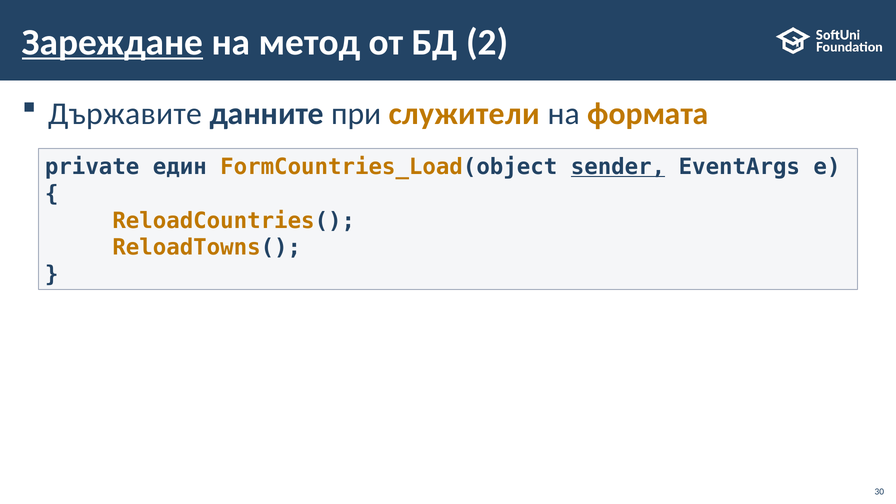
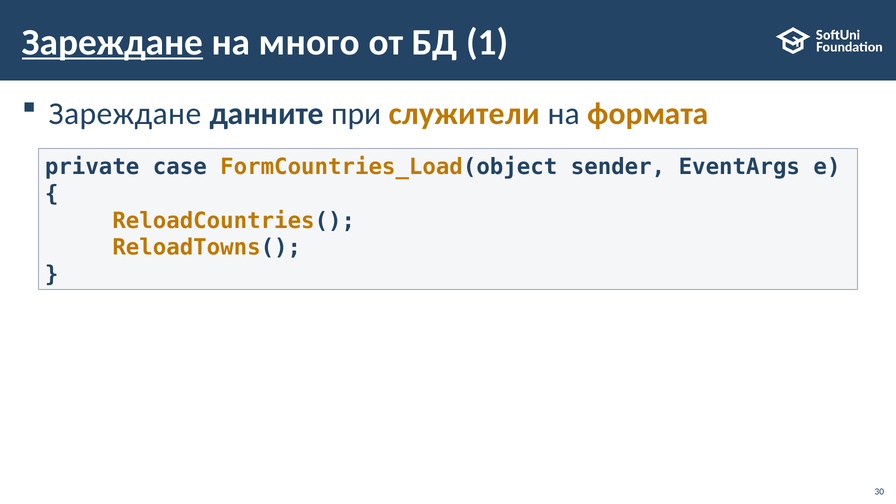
метод: метод -> много (309, 42)
2: 2 -> 1 (487, 42)
Държавите: Държавите -> Зареждане (125, 114)
един: един -> case (180, 167)
sender underline: present -> none (618, 167)
